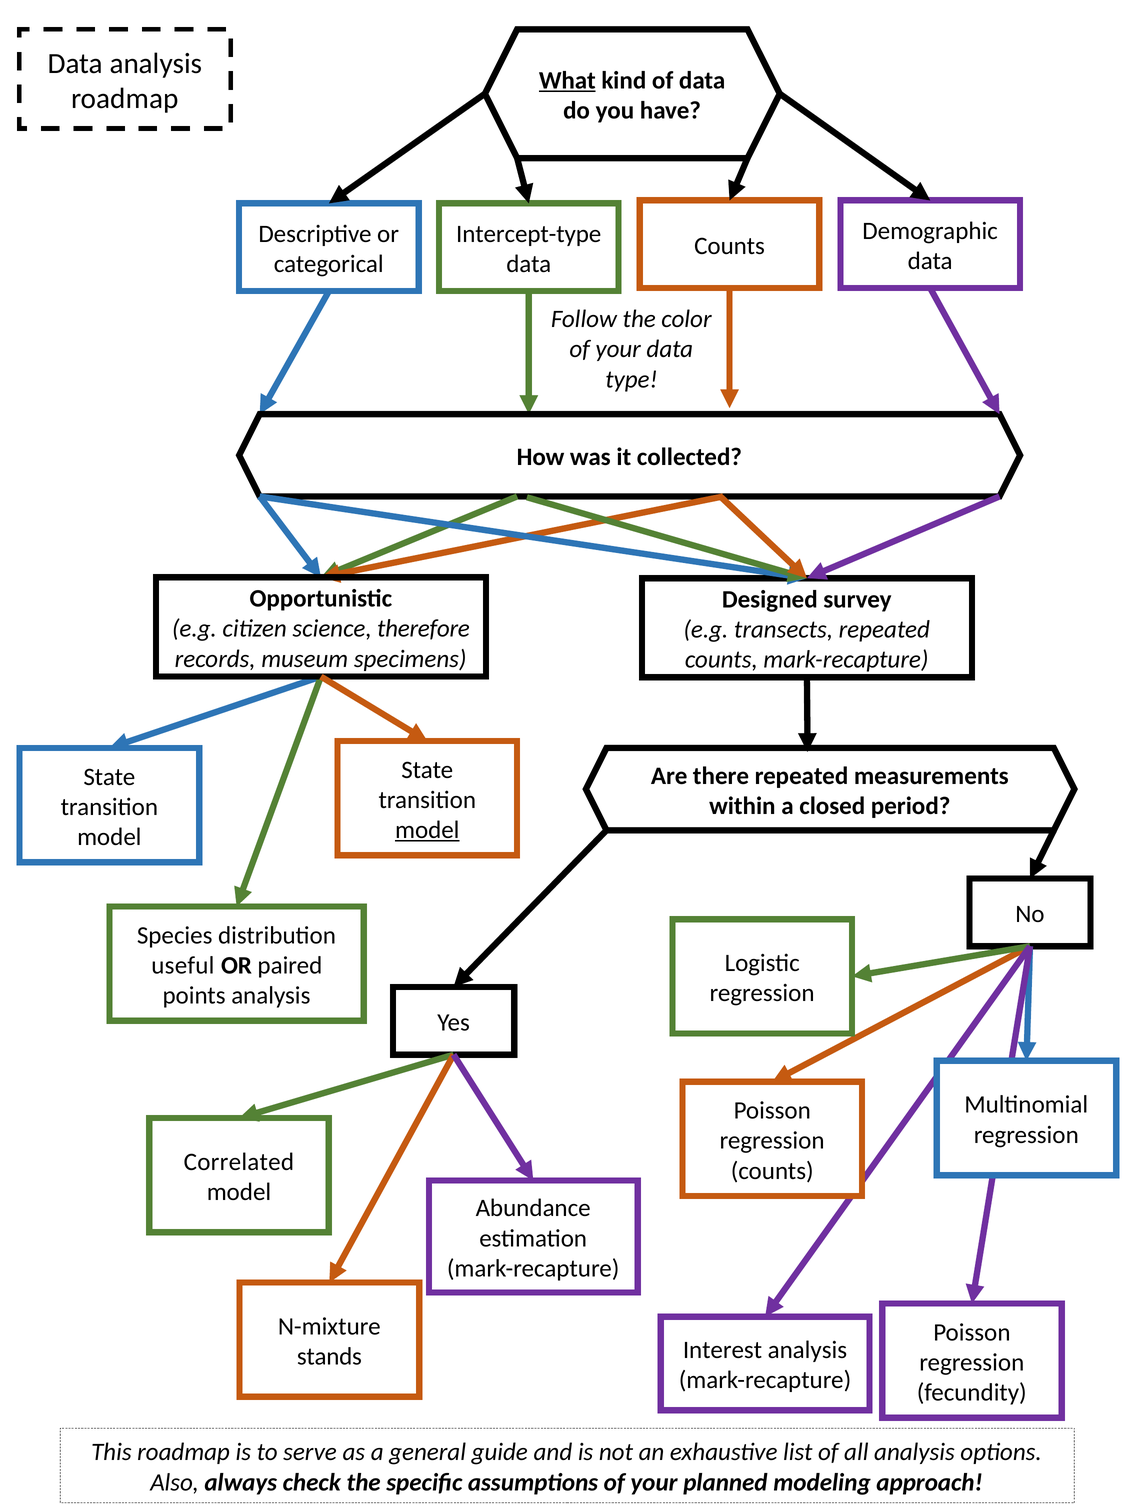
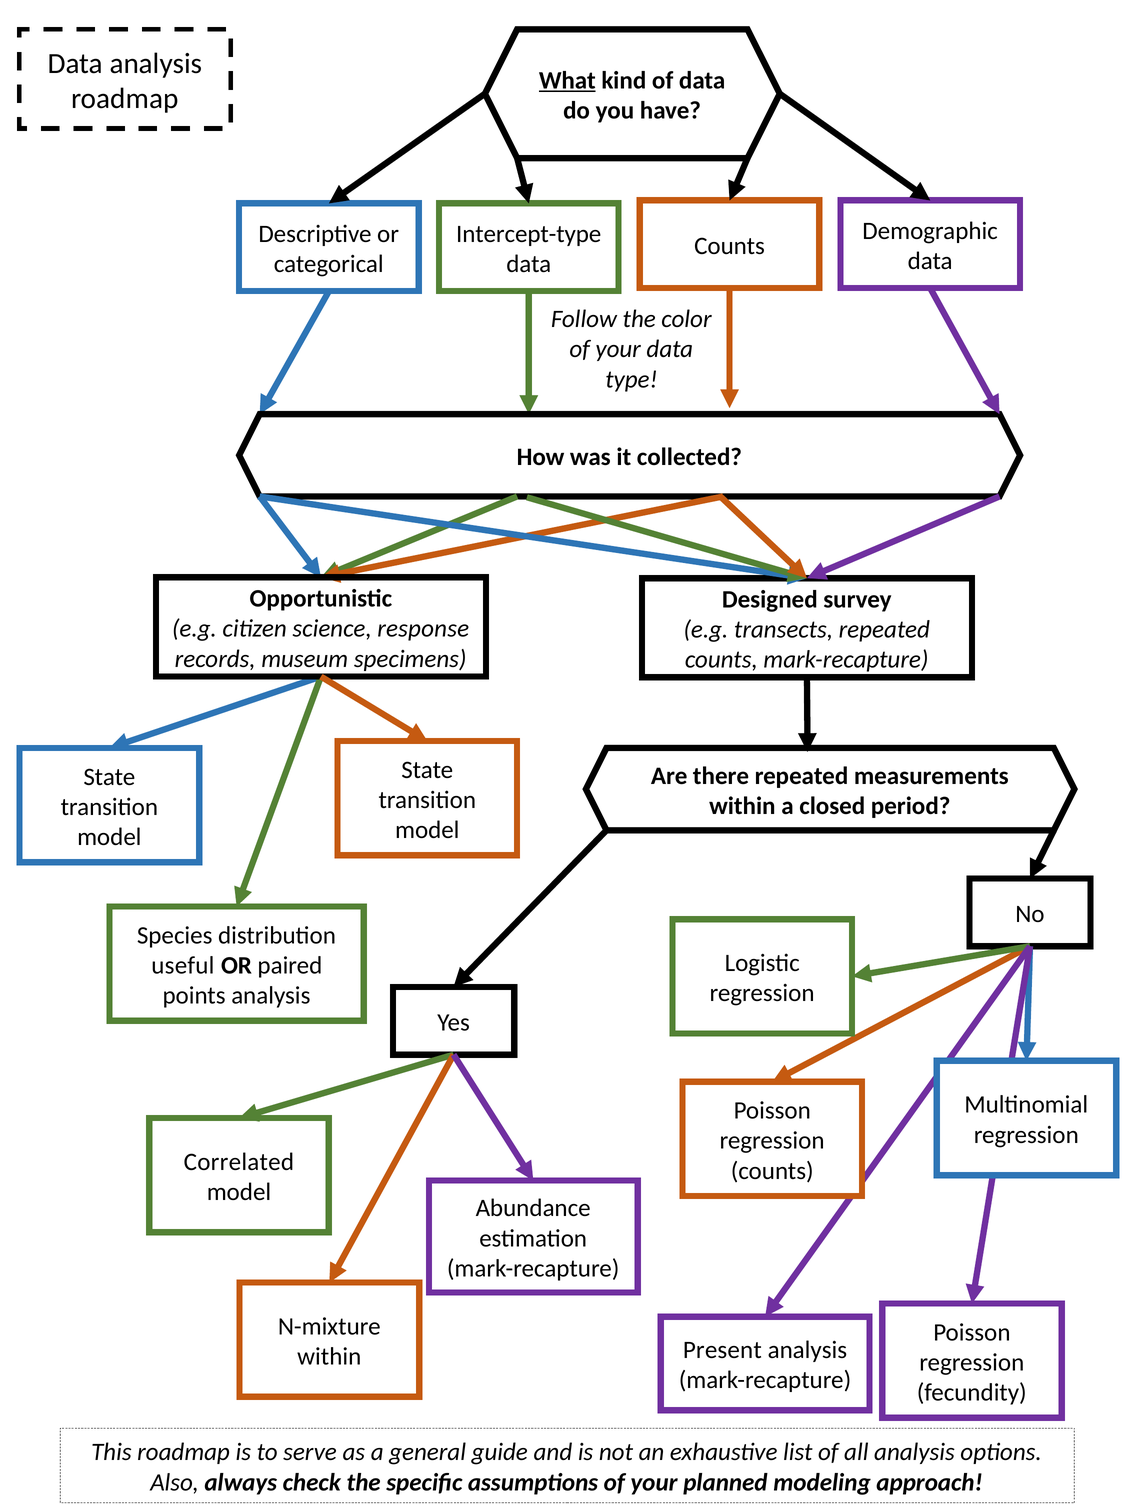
therefore: therefore -> response (423, 629)
model underline: present -> none (427, 830)
Interest: Interest -> Present (722, 1350)
stands: stands -> within (329, 1356)
